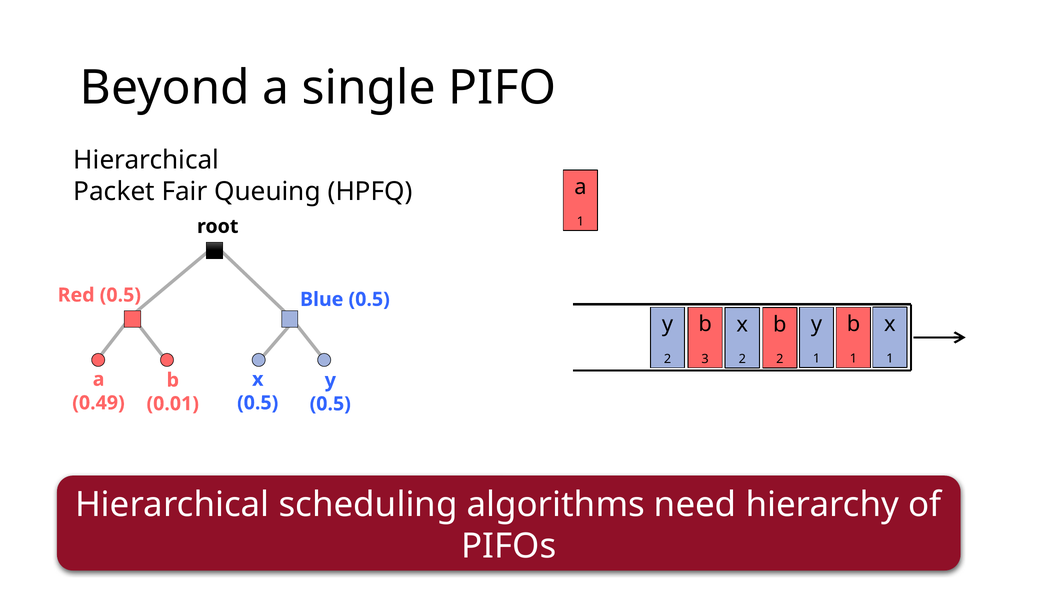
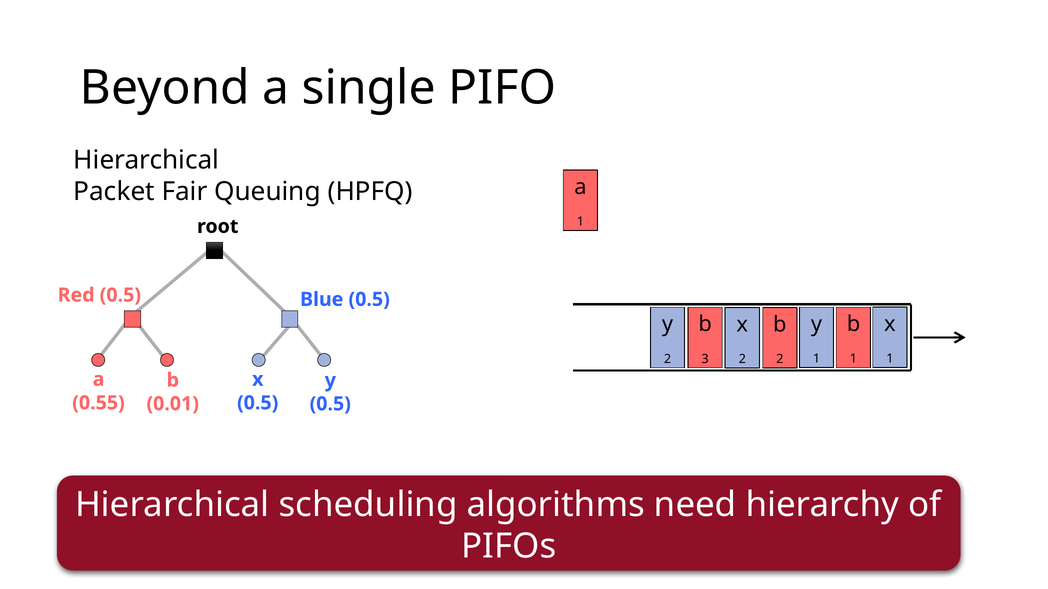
0.49: 0.49 -> 0.55 (98, 403)
